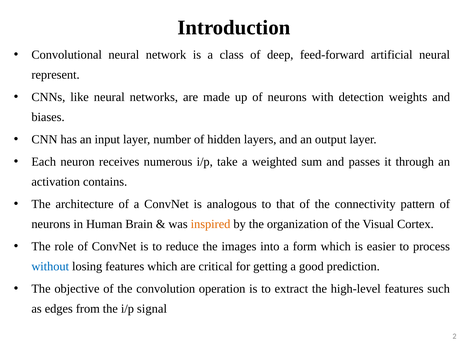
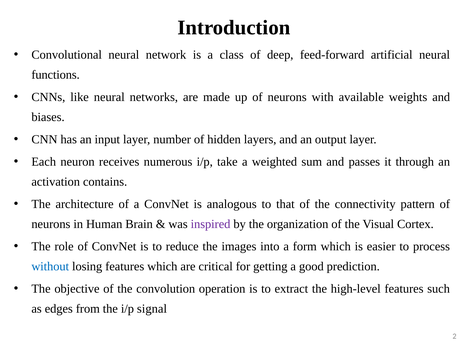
represent: represent -> functions (56, 75)
detection: detection -> available (361, 97)
inspired colour: orange -> purple (211, 224)
